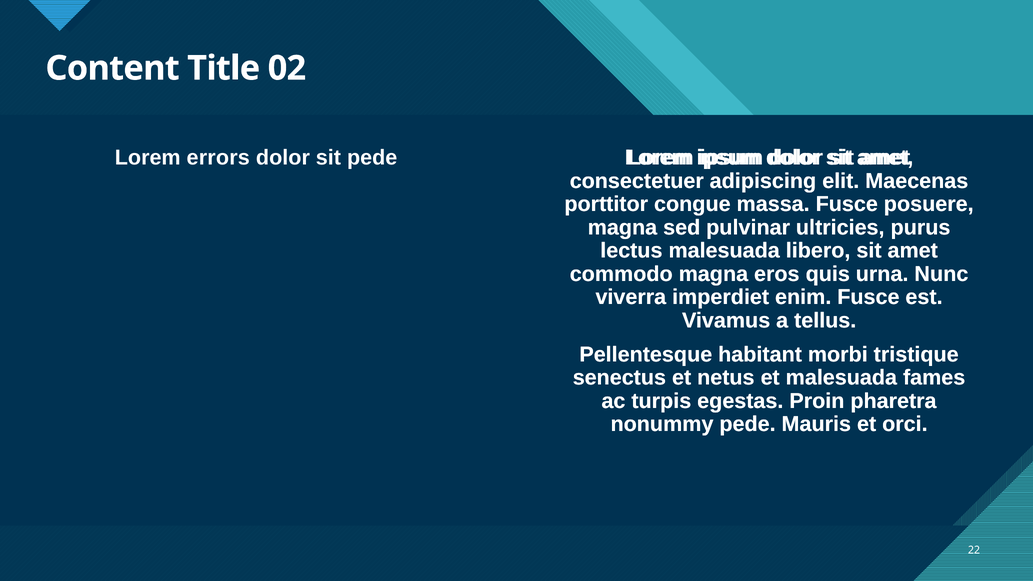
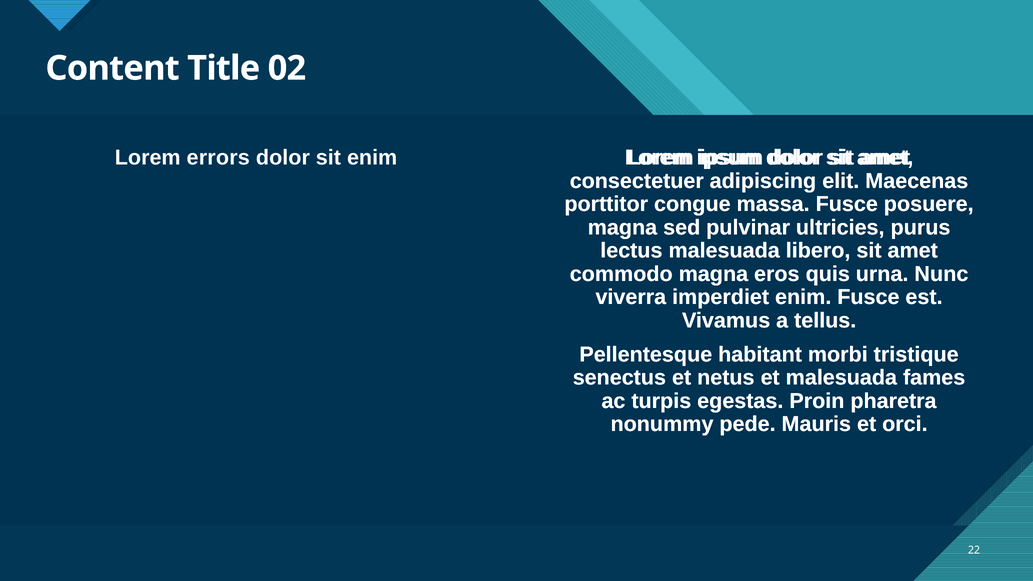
sit pede: pede -> enim (372, 158)
